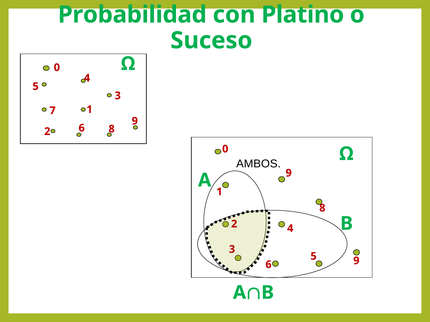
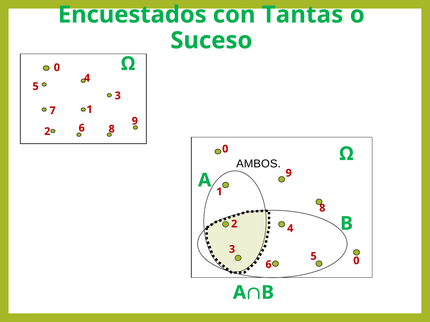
Probabilidad: Probabilidad -> Encuestados (132, 15)
Platino: Platino -> Tantas (303, 15)
6 9: 9 -> 0 (356, 261)
